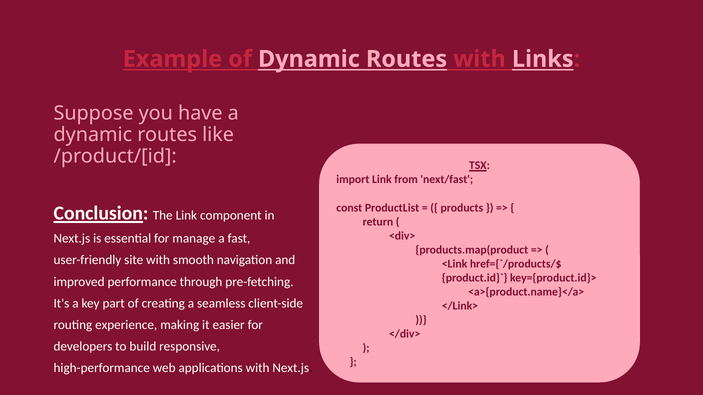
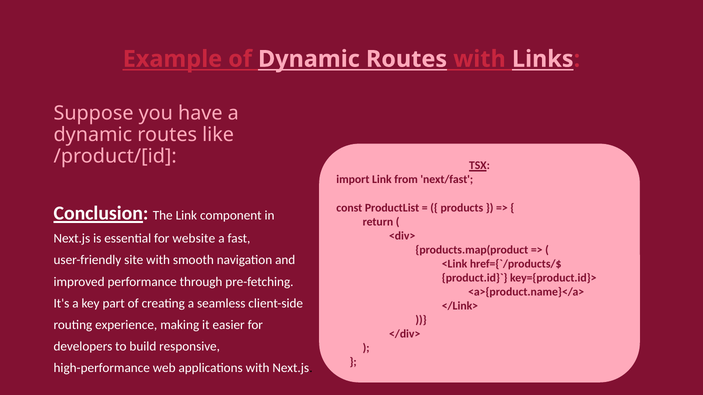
manage: manage -> website (194, 239)
